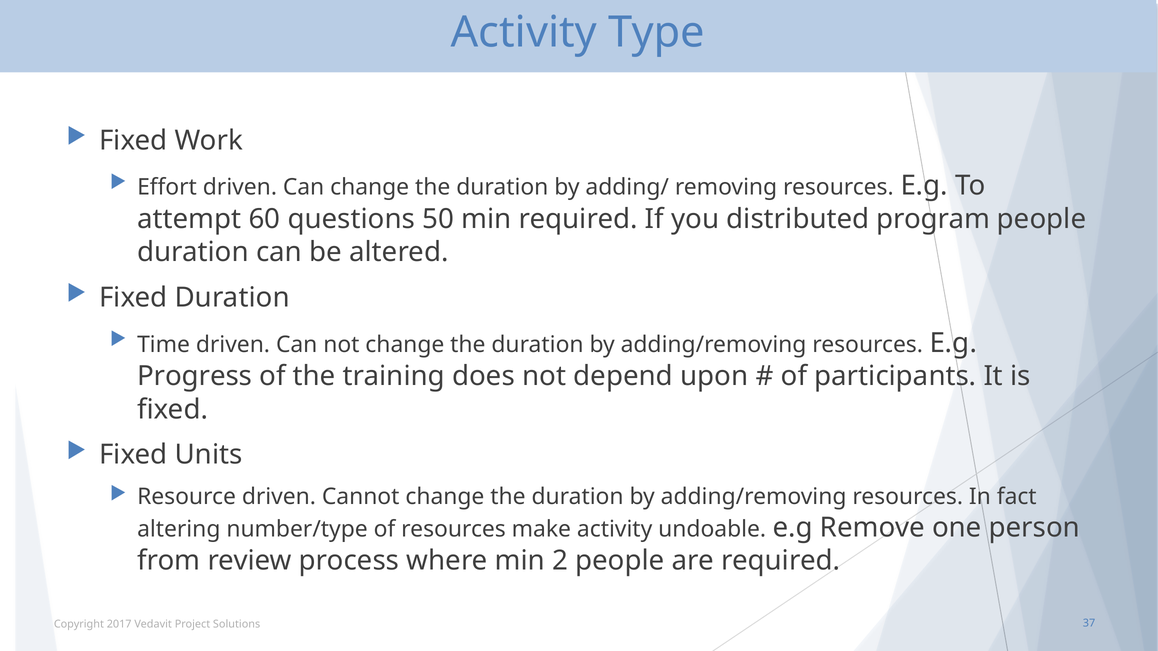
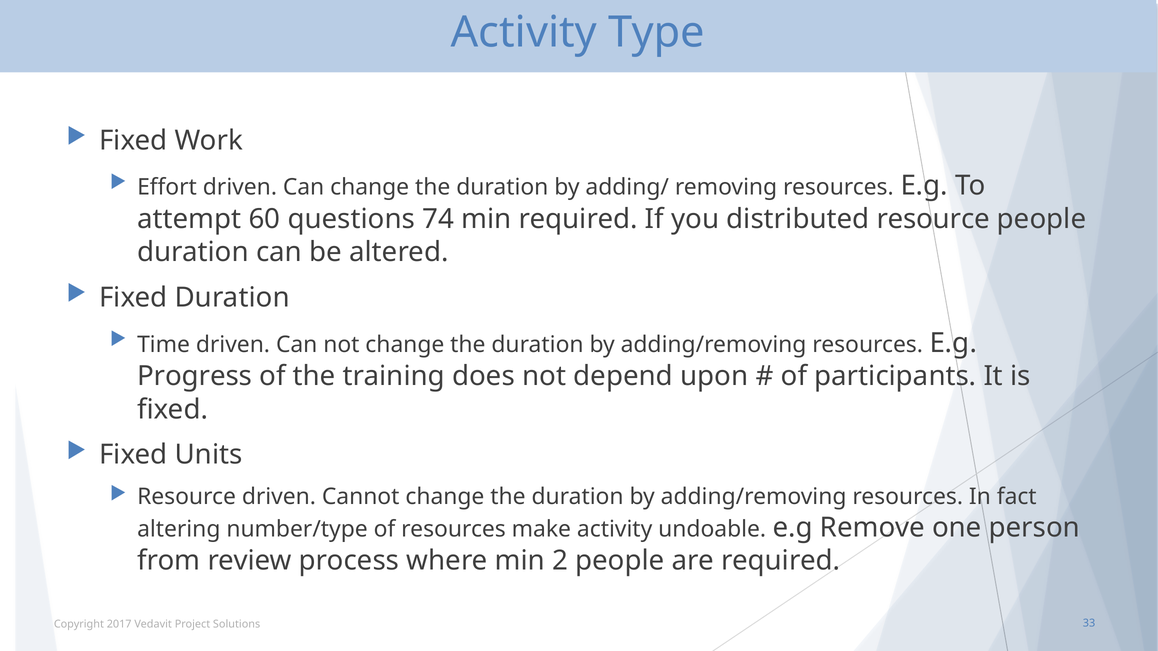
50: 50 -> 74 (438, 219)
distributed program: program -> resource (933, 219)
37: 37 -> 33 (1089, 624)
